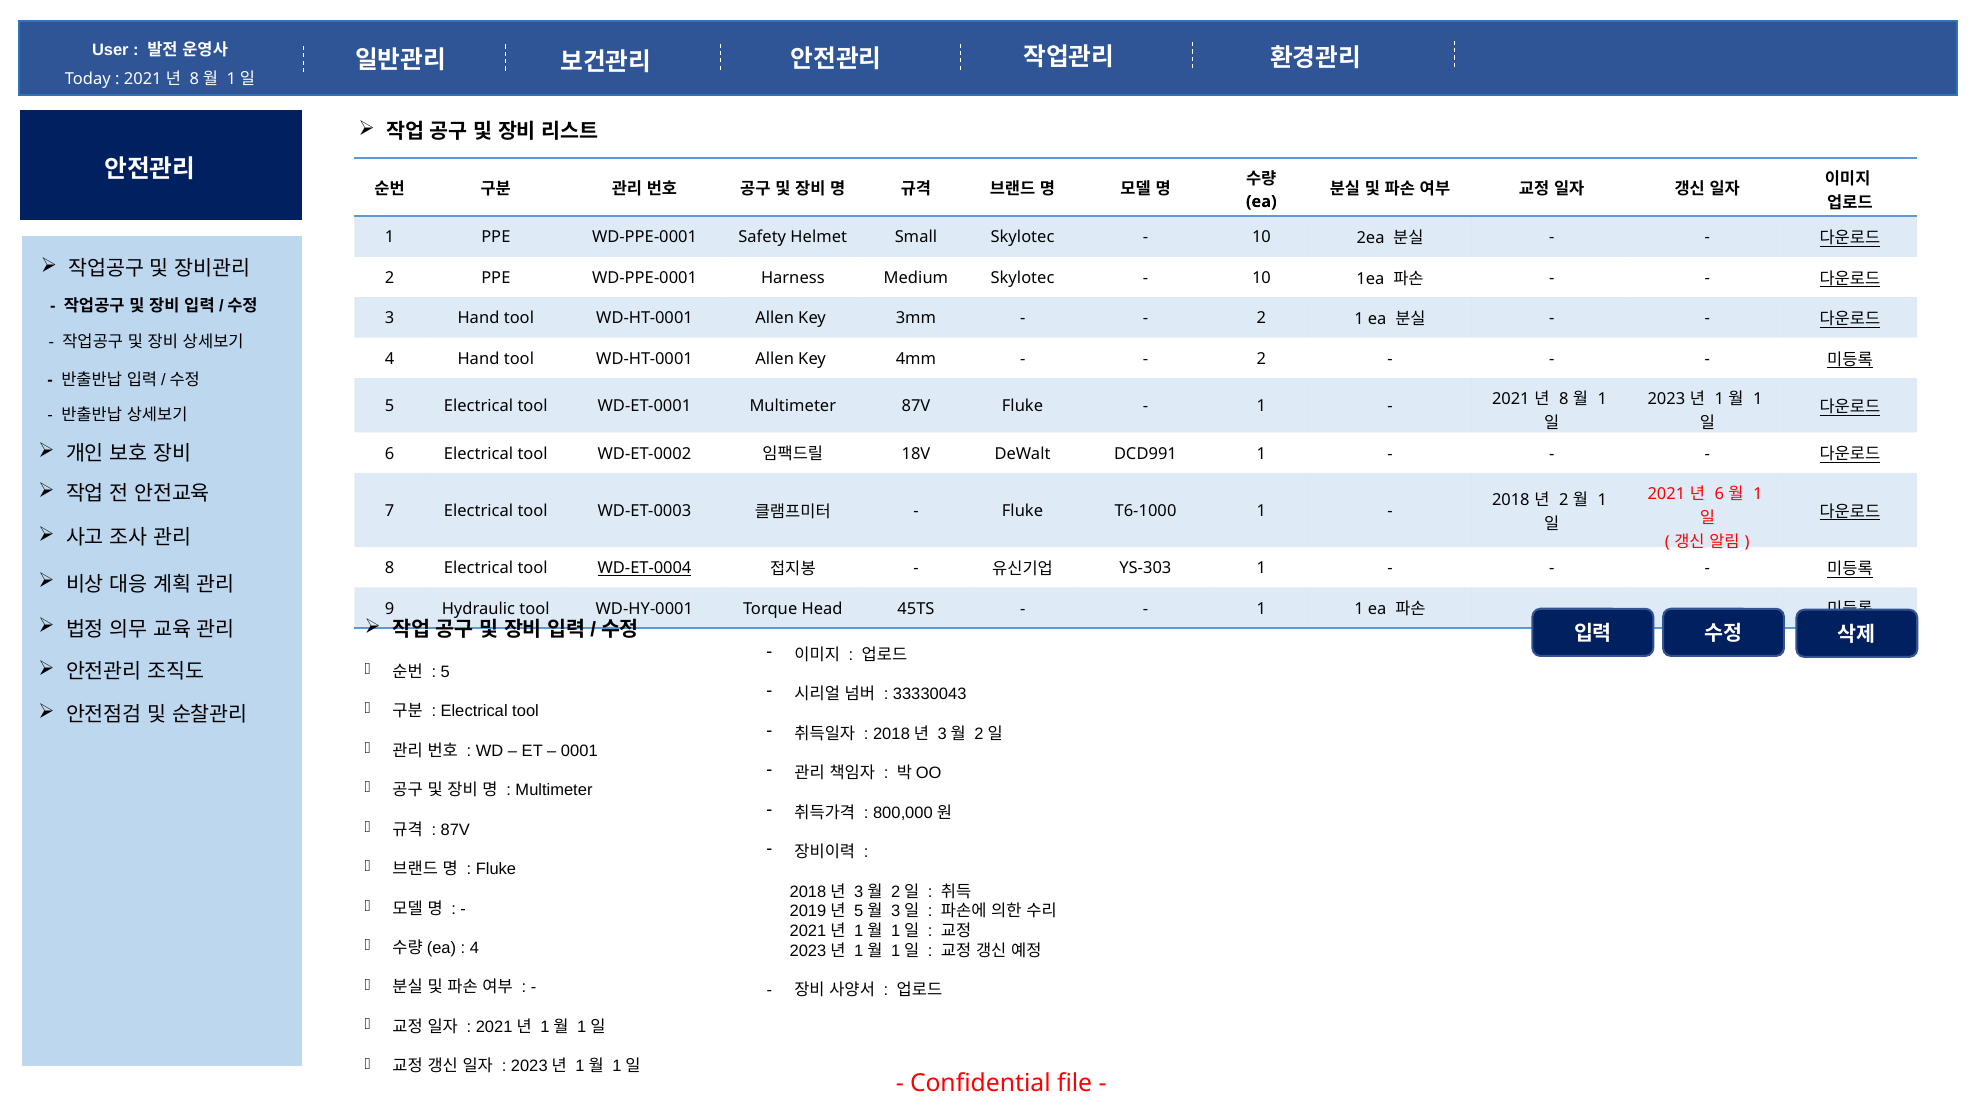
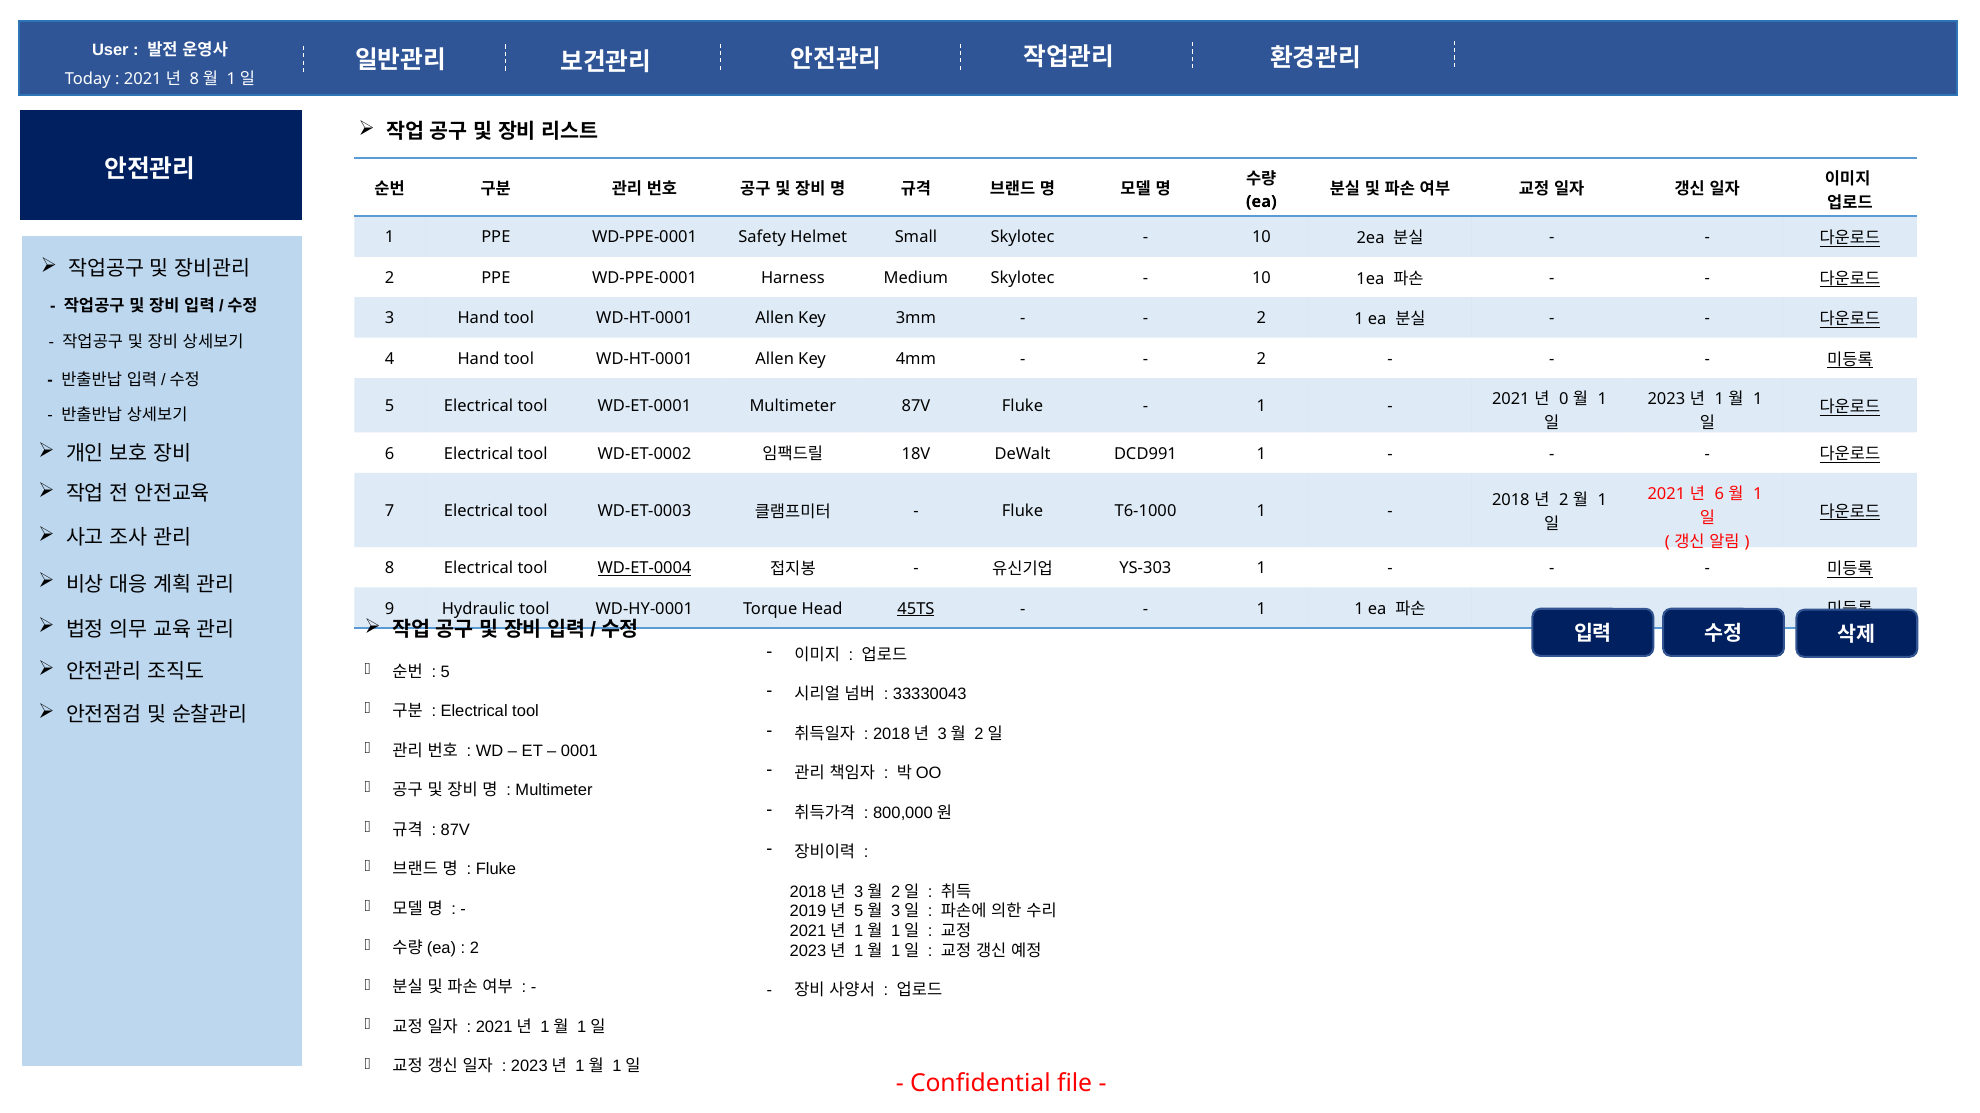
8: 8 -> 0 (1564, 400)
45TS underline: none -> present (916, 609)
4: 4 -> 2 (474, 949)
